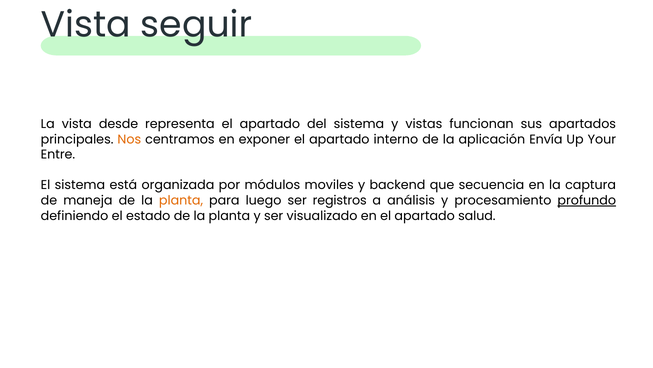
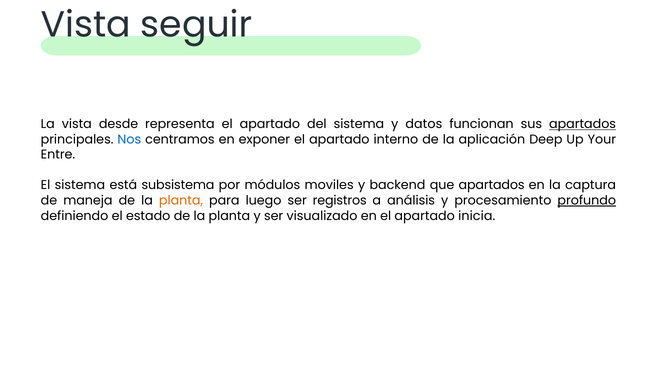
vistas: vistas -> datos (424, 124)
apartados underline: none -> present (583, 124)
Nos colour: orange -> blue (129, 139)
Envía: Envía -> Deep (546, 139)
organizada: organizada -> subsistema (178, 185)
que secuencia: secuencia -> apartados (492, 185)
salud: salud -> inicia (477, 215)
